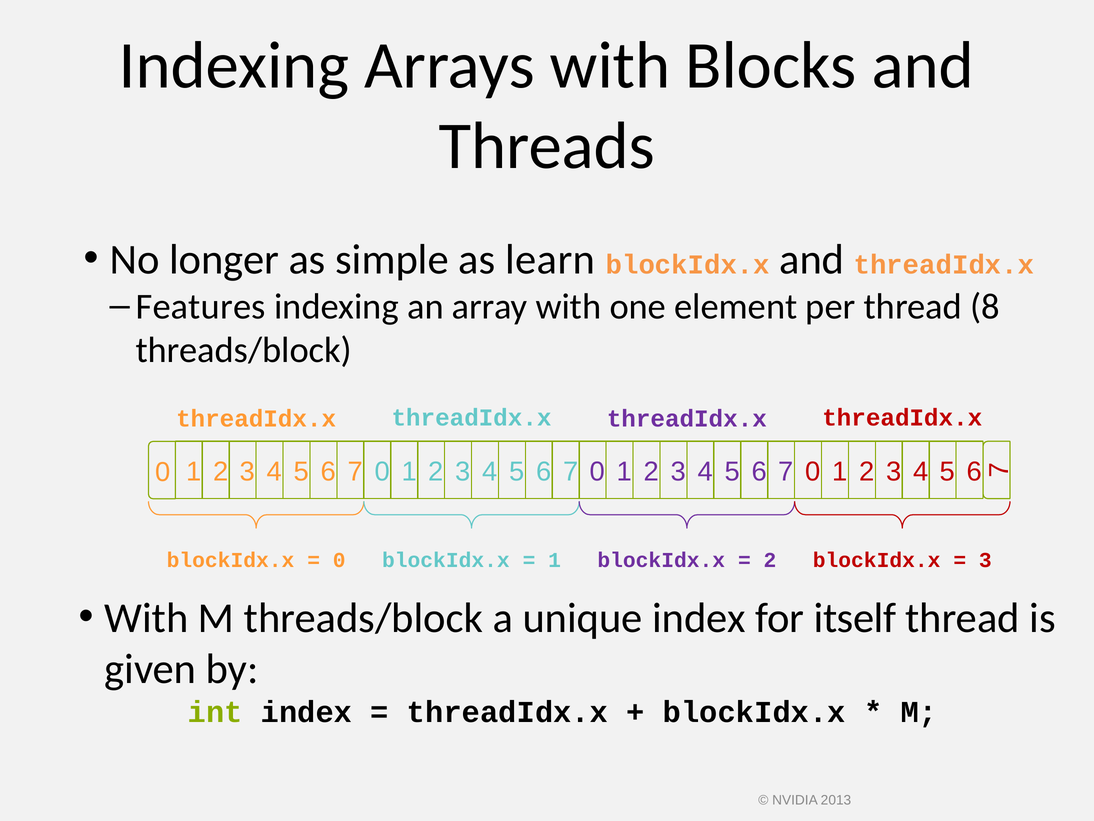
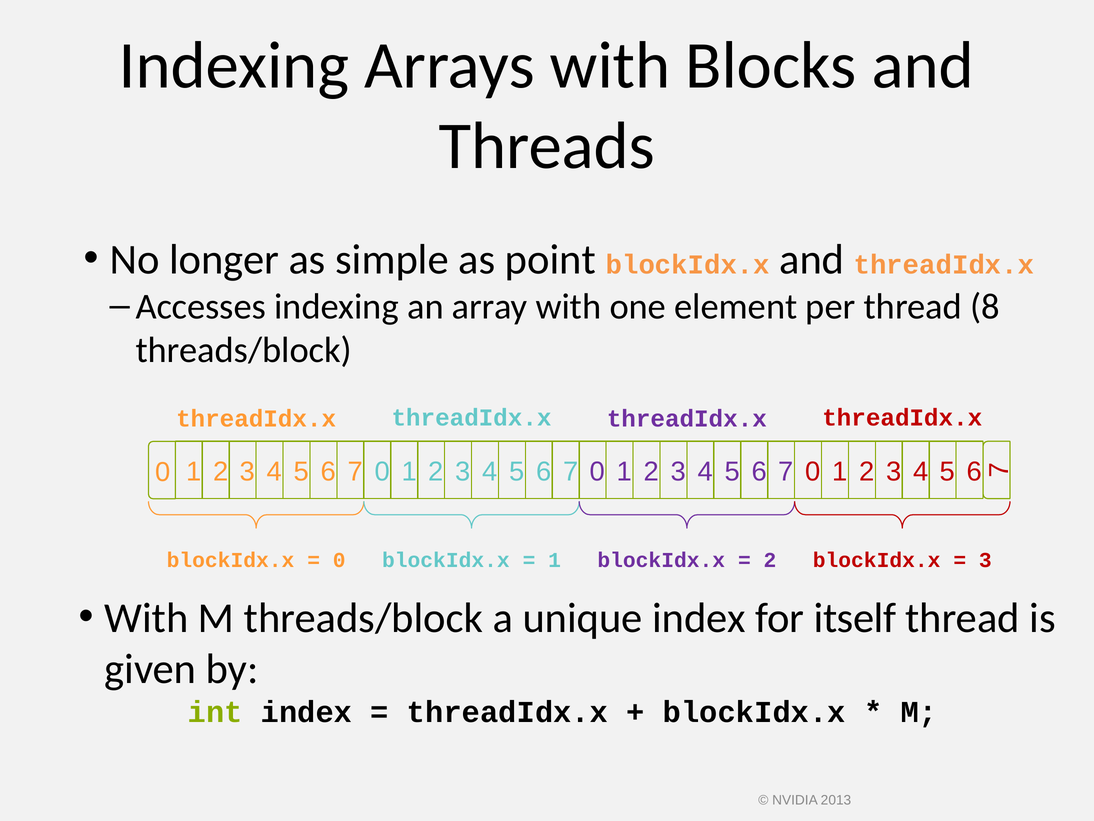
learn: learn -> point (550, 259)
Features: Features -> Accesses (201, 306)
